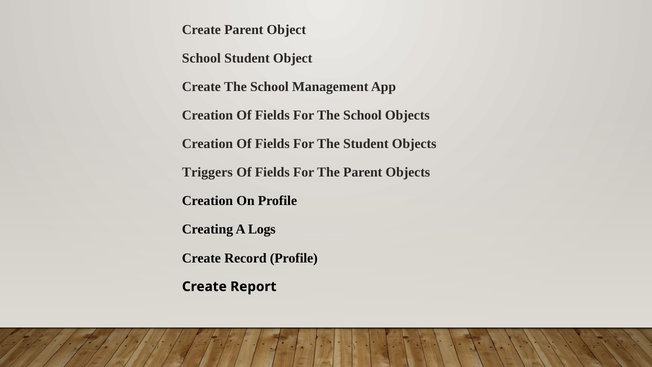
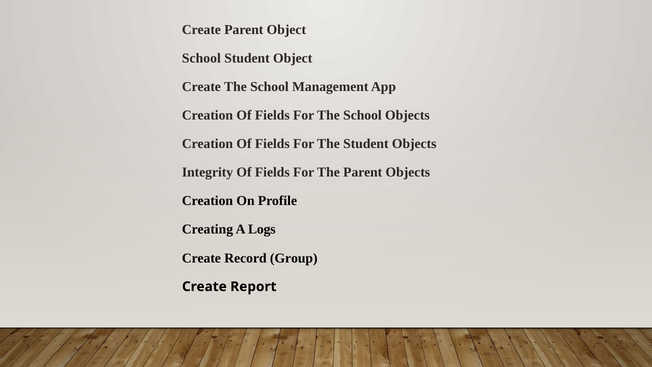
Triggers: Triggers -> Integrity (207, 172)
Record Profile: Profile -> Group (294, 258)
